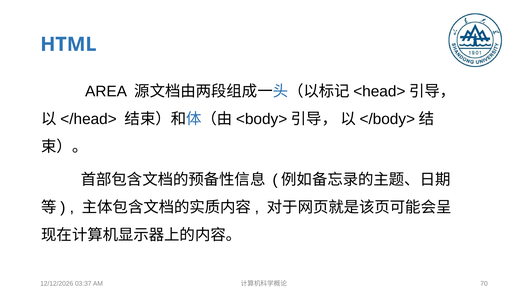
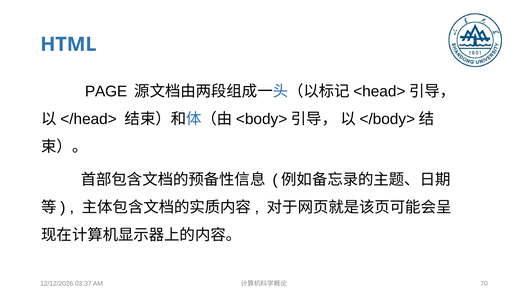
AREA: AREA -> PAGE (106, 91)
